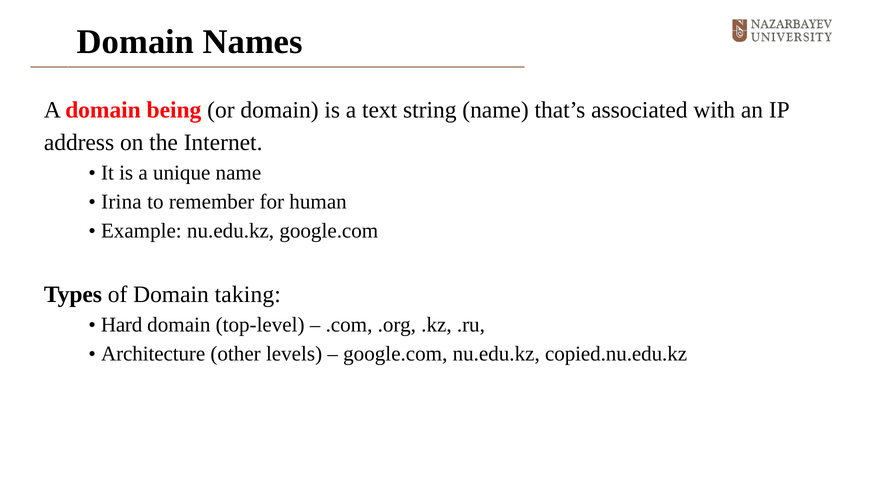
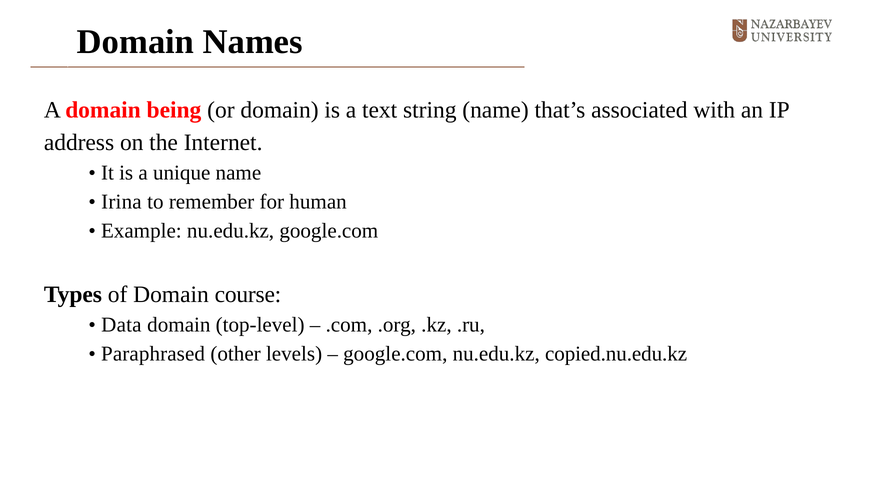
taking: taking -> course (248, 295)
Hard: Hard -> Data (121, 325)
Architecture: Architecture -> Paraphrased (153, 354)
